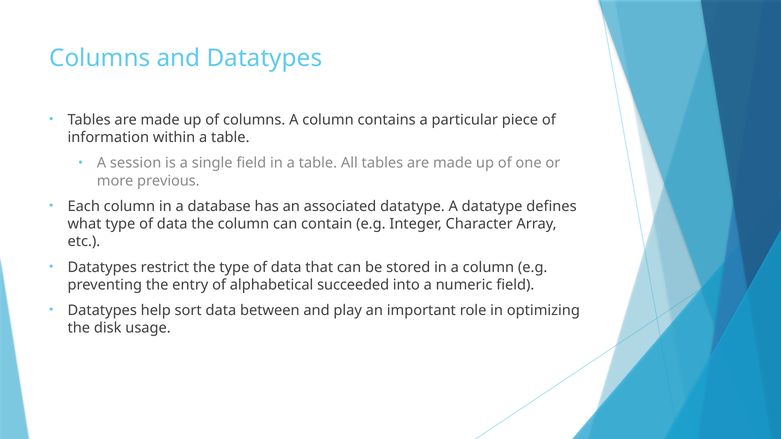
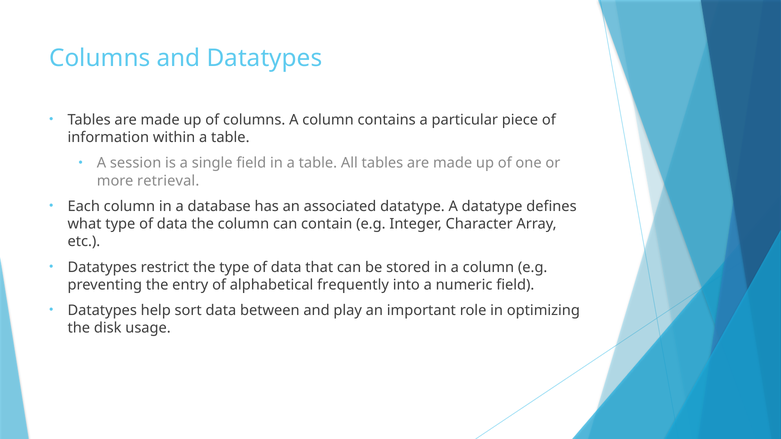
previous: previous -> retrieval (168, 181)
succeeded: succeeded -> frequently (353, 285)
